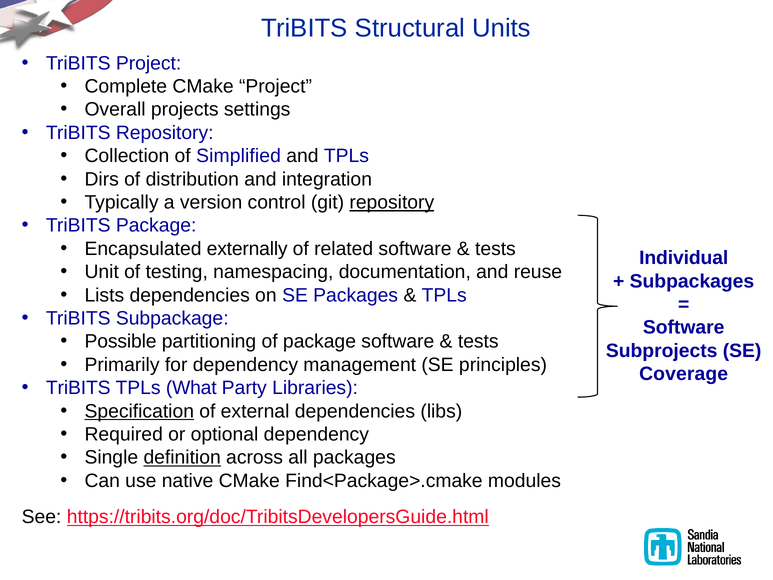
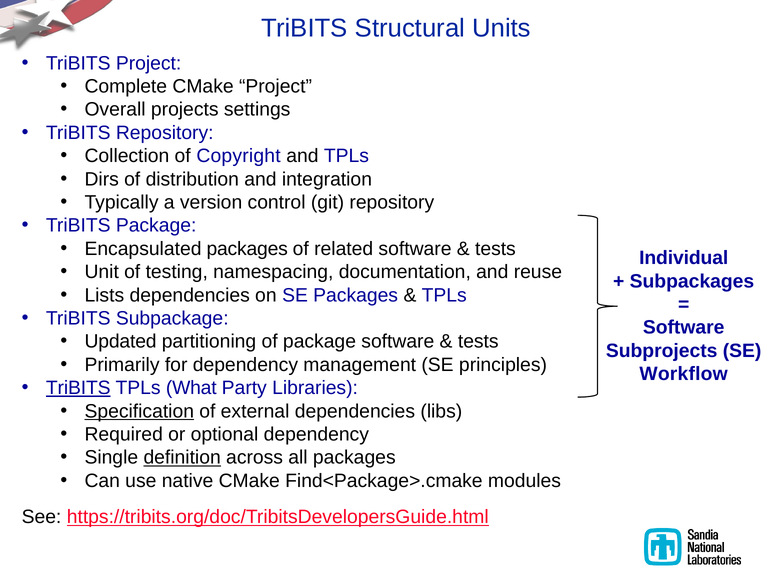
Simplified: Simplified -> Copyright (239, 156)
repository underline: present -> none (392, 202)
Encapsulated externally: externally -> packages (247, 249)
Possible: Possible -> Updated (121, 341)
Coverage: Coverage -> Workflow (684, 374)
TriBITS underline: none -> present (78, 388)
